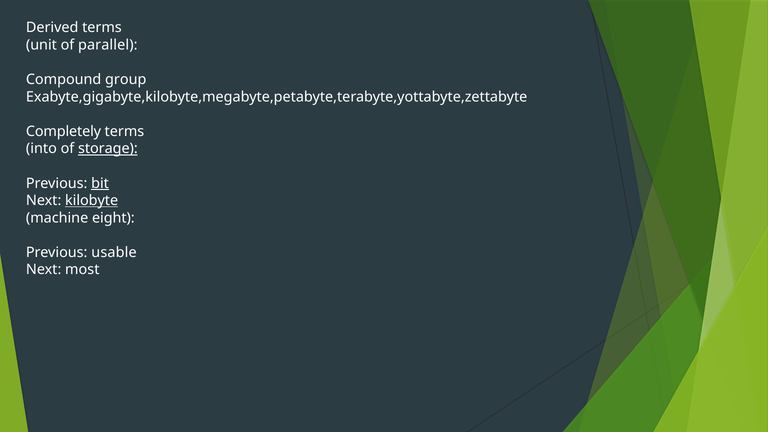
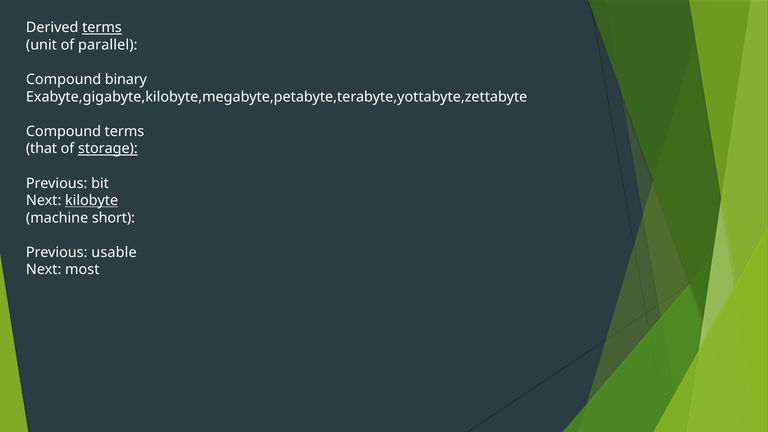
terms underline: none -> present (102, 28)
group: group -> binary (126, 80)
Completely: Completely -> Compound (63, 131)
into: into -> that (42, 149)
bit underline: present -> none (100, 183)
eight: eight -> short (113, 218)
